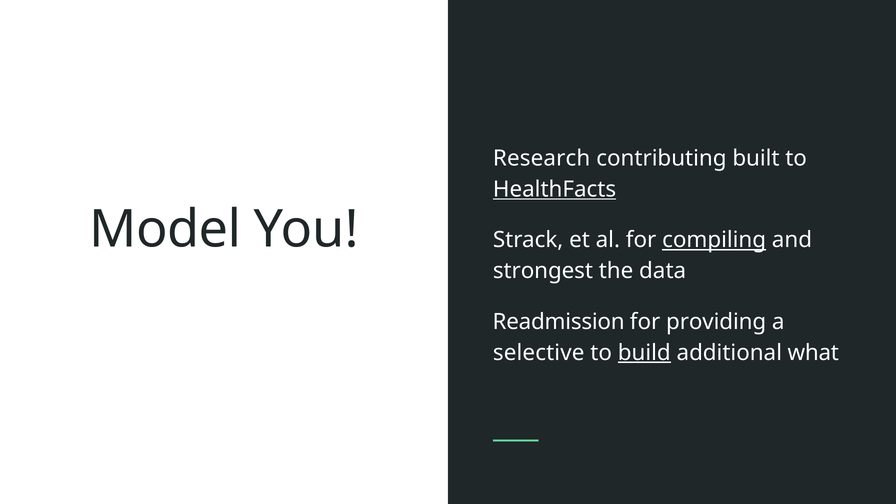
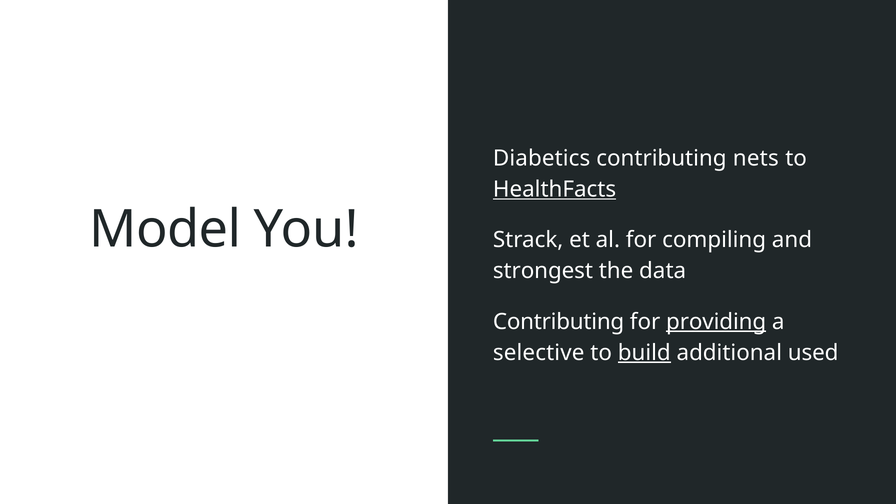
Research: Research -> Diabetics (542, 158)
built: built -> nets (756, 158)
compiling underline: present -> none (714, 240)
Readmission: Readmission -> Contributing (559, 322)
providing underline: none -> present (716, 322)
what: what -> used (813, 353)
